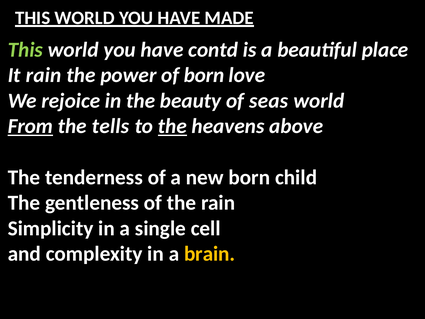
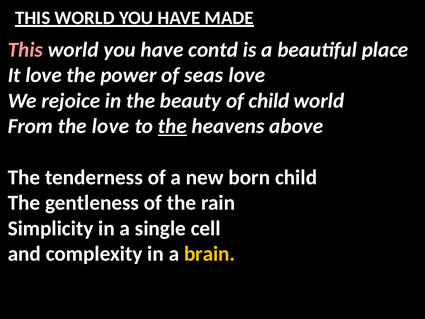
This colour: light green -> pink (25, 50)
It rain: rain -> love (44, 75)
of born: born -> seas (204, 75)
of seas: seas -> child (269, 101)
From underline: present -> none (30, 126)
the tells: tells -> love (111, 126)
